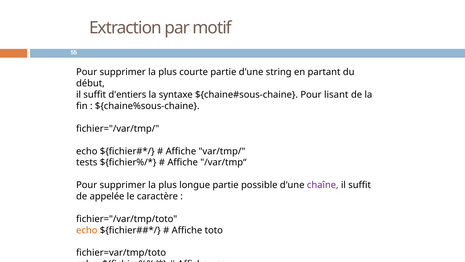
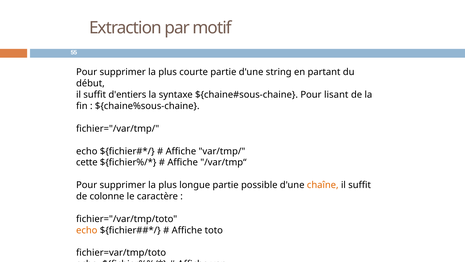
tests: tests -> cette (87, 162)
chaîne colour: purple -> orange (323, 185)
appelée: appelée -> colonne (107, 196)
